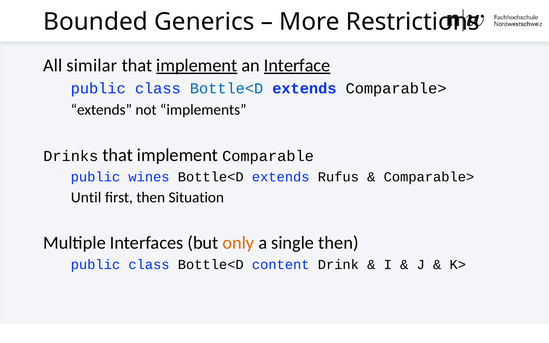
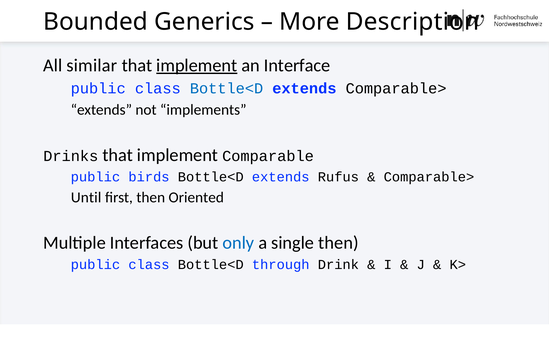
Restrictions: Restrictions -> Description (413, 22)
Interface underline: present -> none (297, 66)
wines: wines -> birds (149, 177)
Situation: Situation -> Oriented (196, 197)
only colour: orange -> blue (238, 243)
content: content -> through (281, 265)
